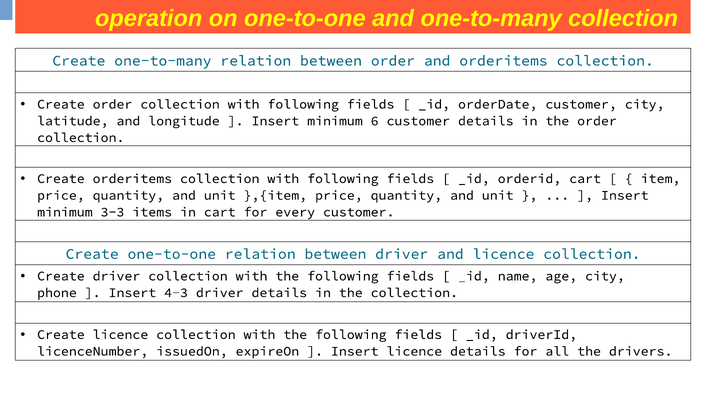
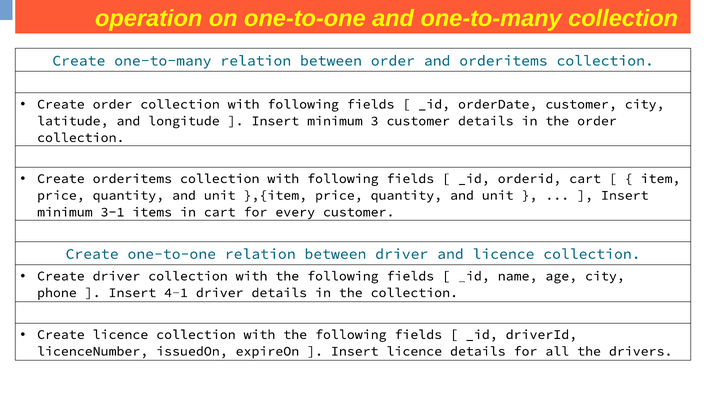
6: 6 -> 3 (375, 121)
3-3: 3-3 -> 3-1 (113, 212)
4-3: 4-3 -> 4-1 (176, 293)
